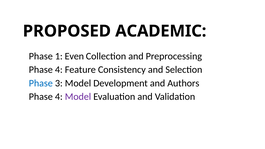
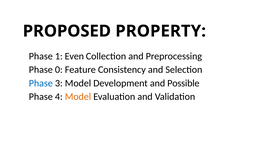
ACADEMIC: ACADEMIC -> PROPERTY (161, 31)
4: 4 -> 0 (59, 70)
Authors: Authors -> Possible (183, 83)
Model colour: purple -> orange (78, 97)
